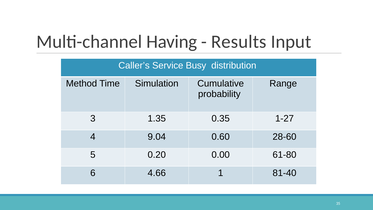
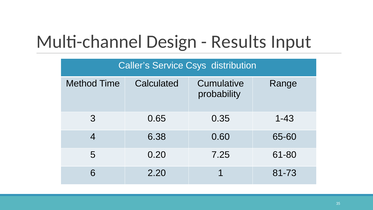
Having: Having -> Design (172, 42)
Busy: Busy -> Csys (196, 65)
Simulation: Simulation -> Calculated (157, 83)
1.35: 1.35 -> 0.65 (157, 119)
1-27: 1-27 -> 1-43 (285, 119)
9.04: 9.04 -> 6.38 (157, 137)
28-60: 28-60 -> 65-60 (285, 137)
0.00: 0.00 -> 7.25 (221, 155)
4.66: 4.66 -> 2.20 (157, 173)
81-40: 81-40 -> 81-73 (285, 173)
